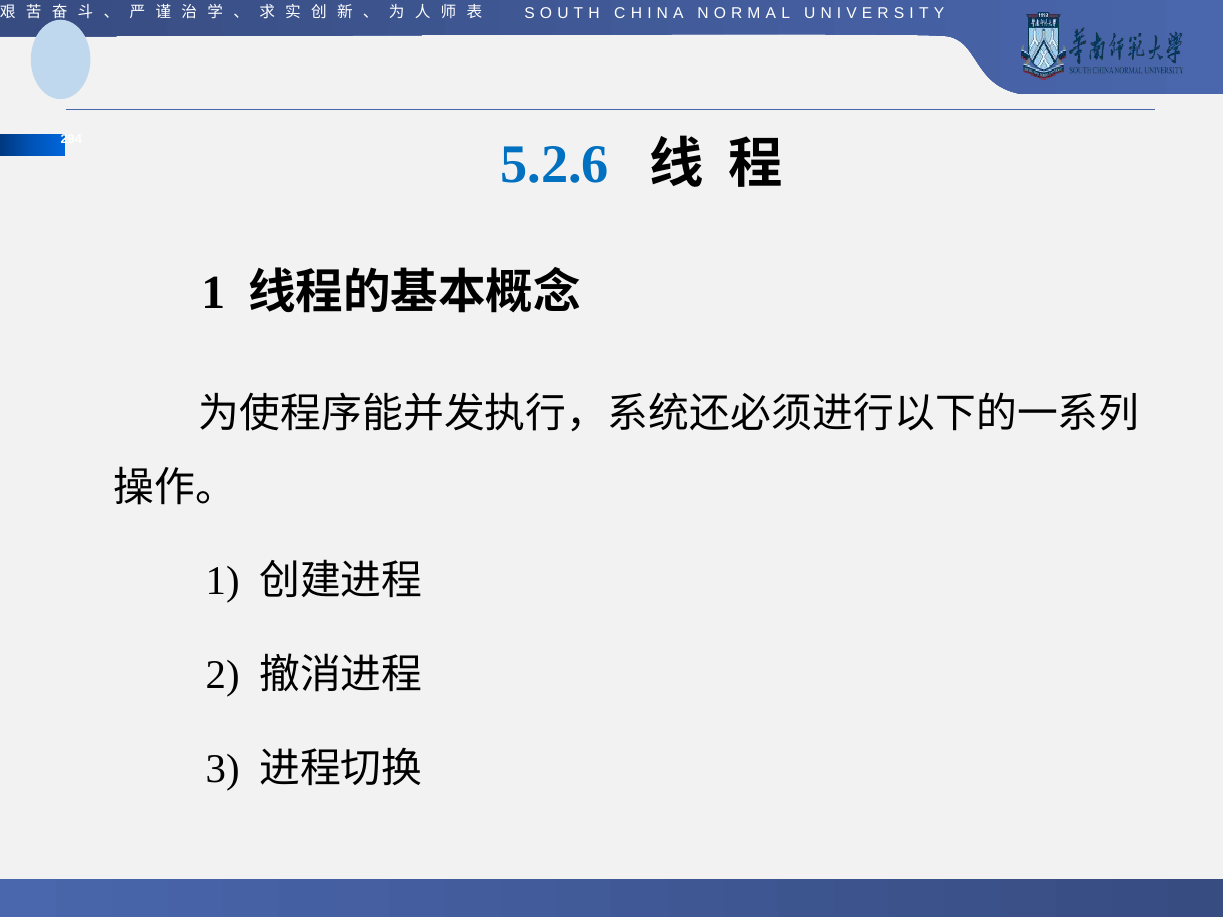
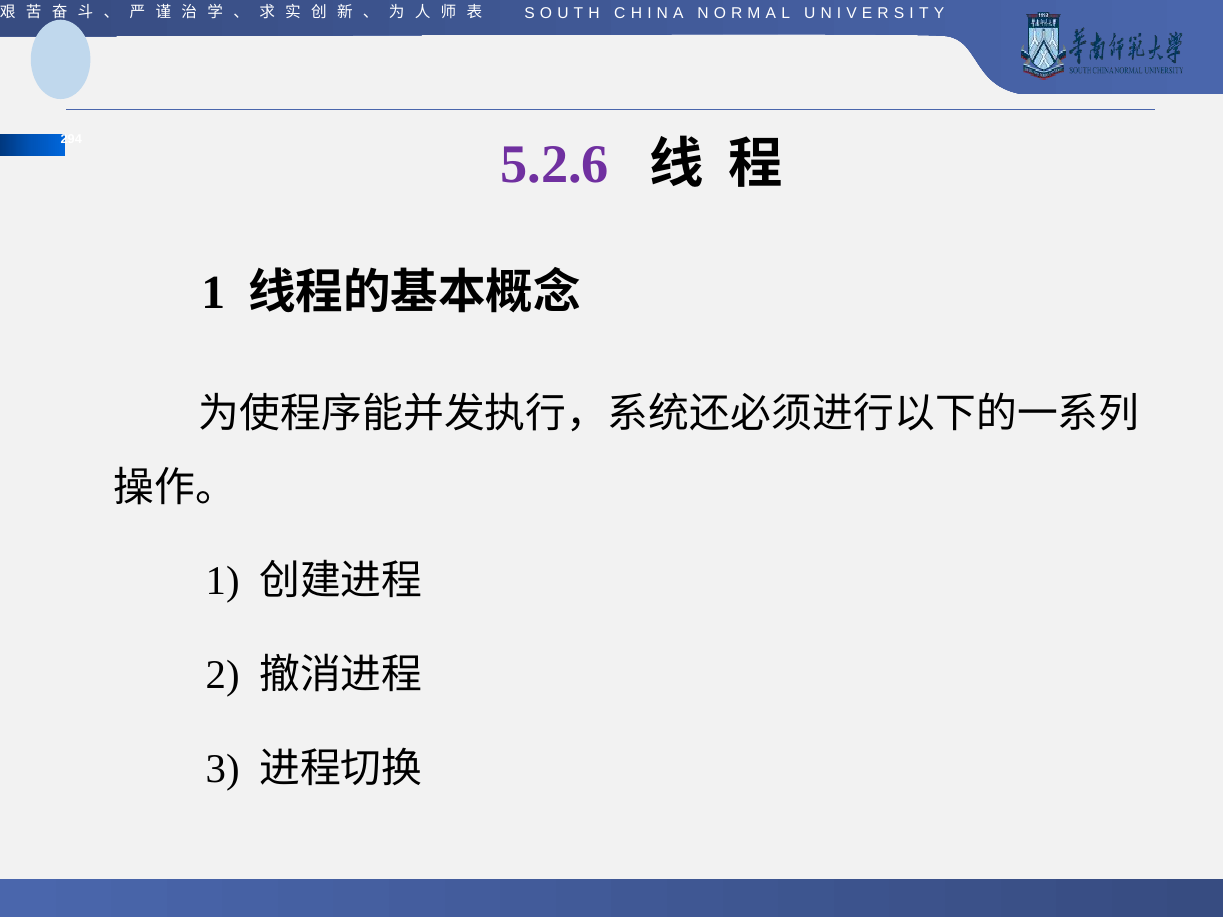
5.2.6 colour: blue -> purple (555, 165)
